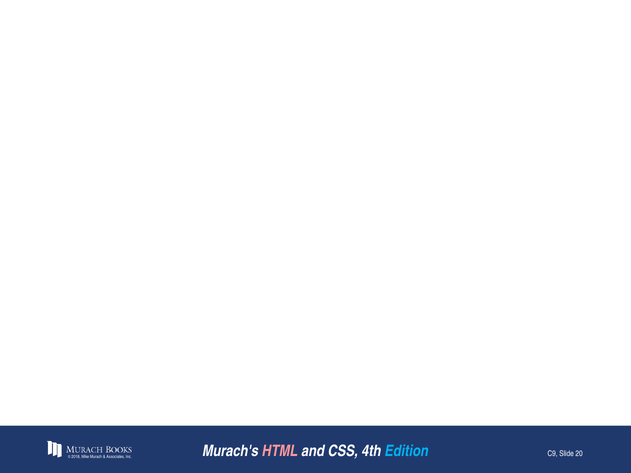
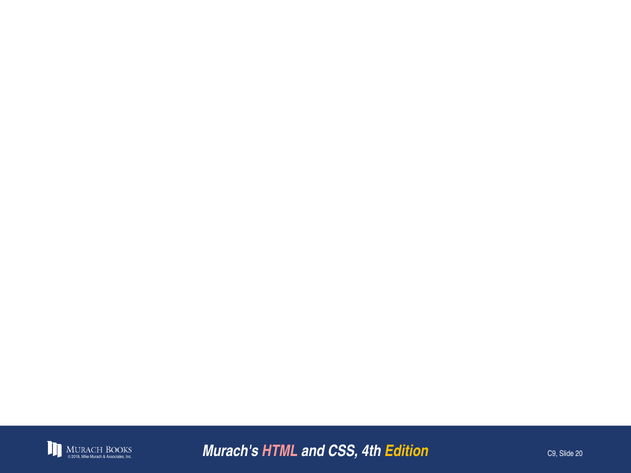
Edition colour: light blue -> yellow (407, 451)
